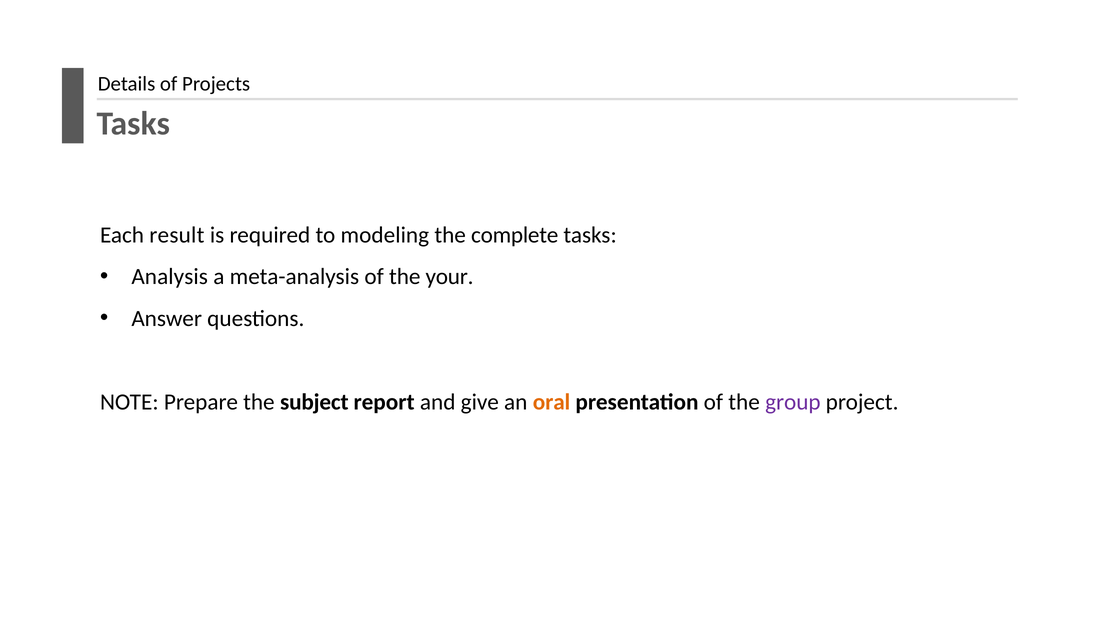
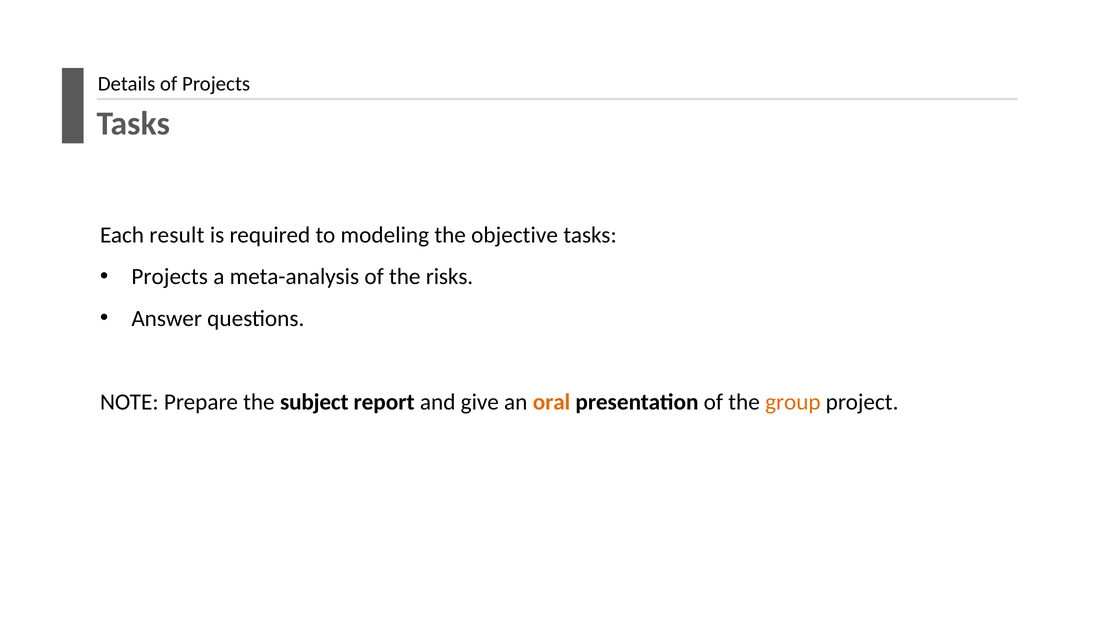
complete: complete -> objective (515, 235)
Analysis: Analysis -> Projects (170, 277)
your: your -> risks (449, 277)
group colour: purple -> orange (793, 402)
